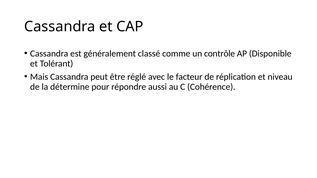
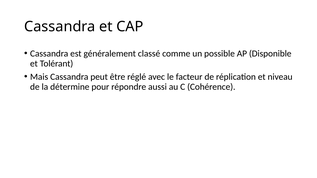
contrôle: contrôle -> possible (219, 54)
